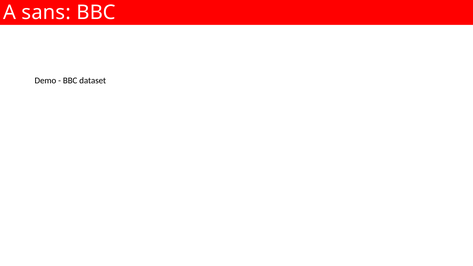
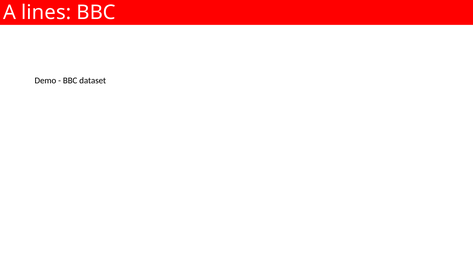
sans: sans -> lines (46, 12)
